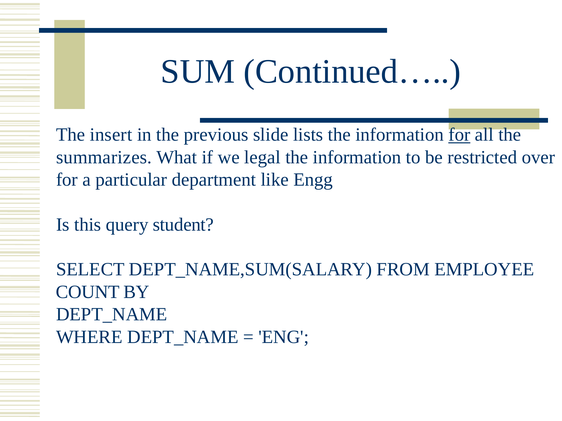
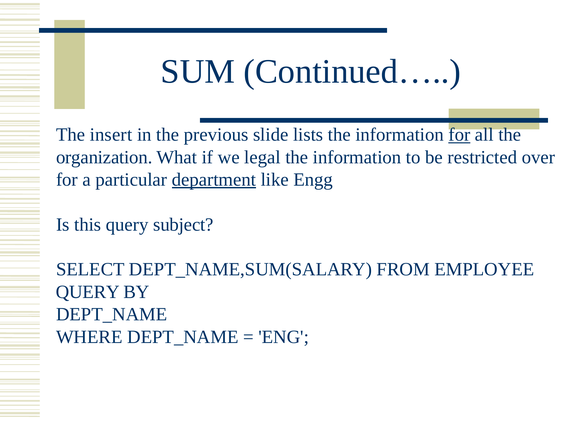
summarizes: summarizes -> organization (104, 157)
department underline: none -> present (214, 180)
student: student -> subject (183, 225)
COUNT: COUNT -> QUERY (88, 292)
